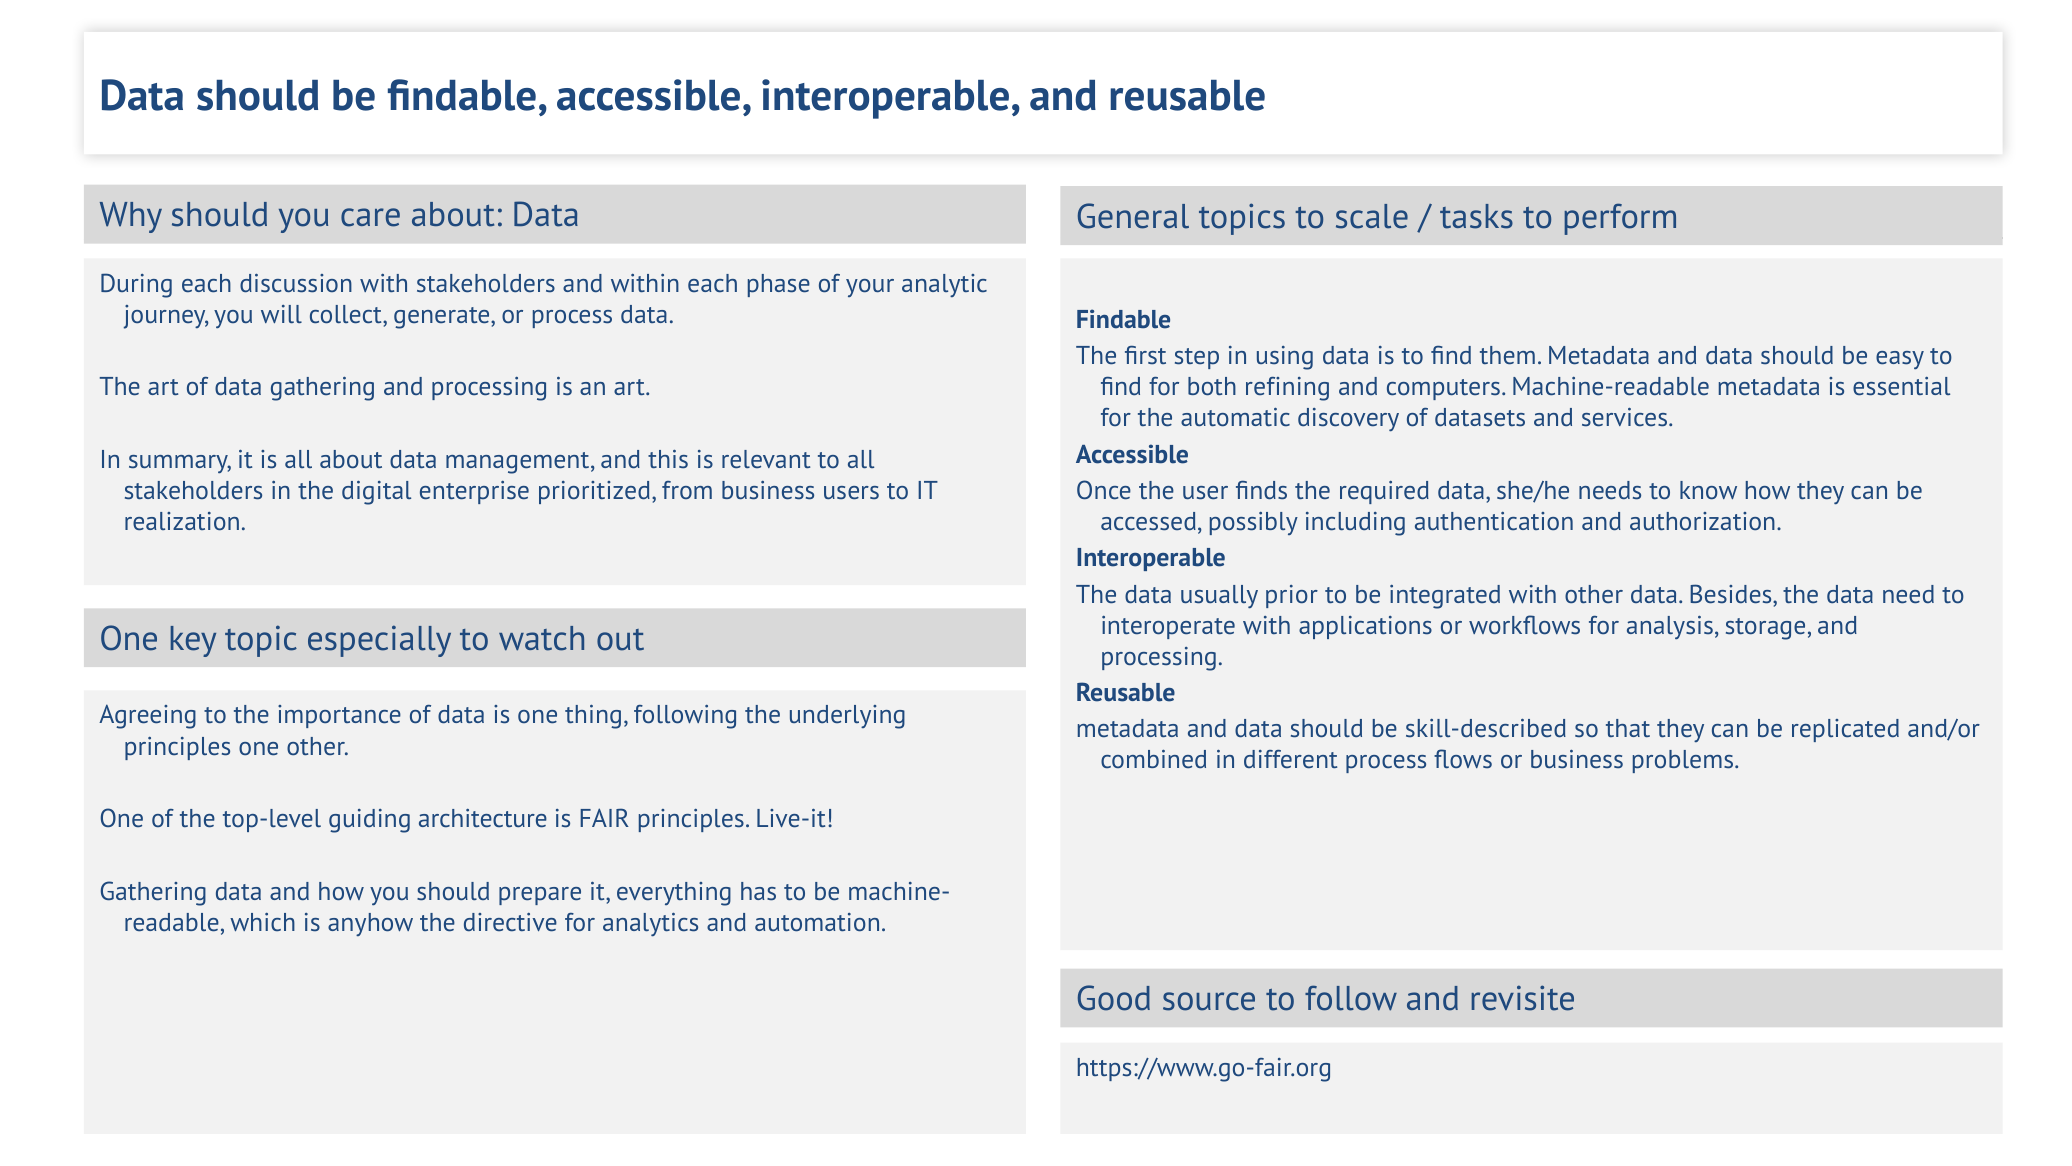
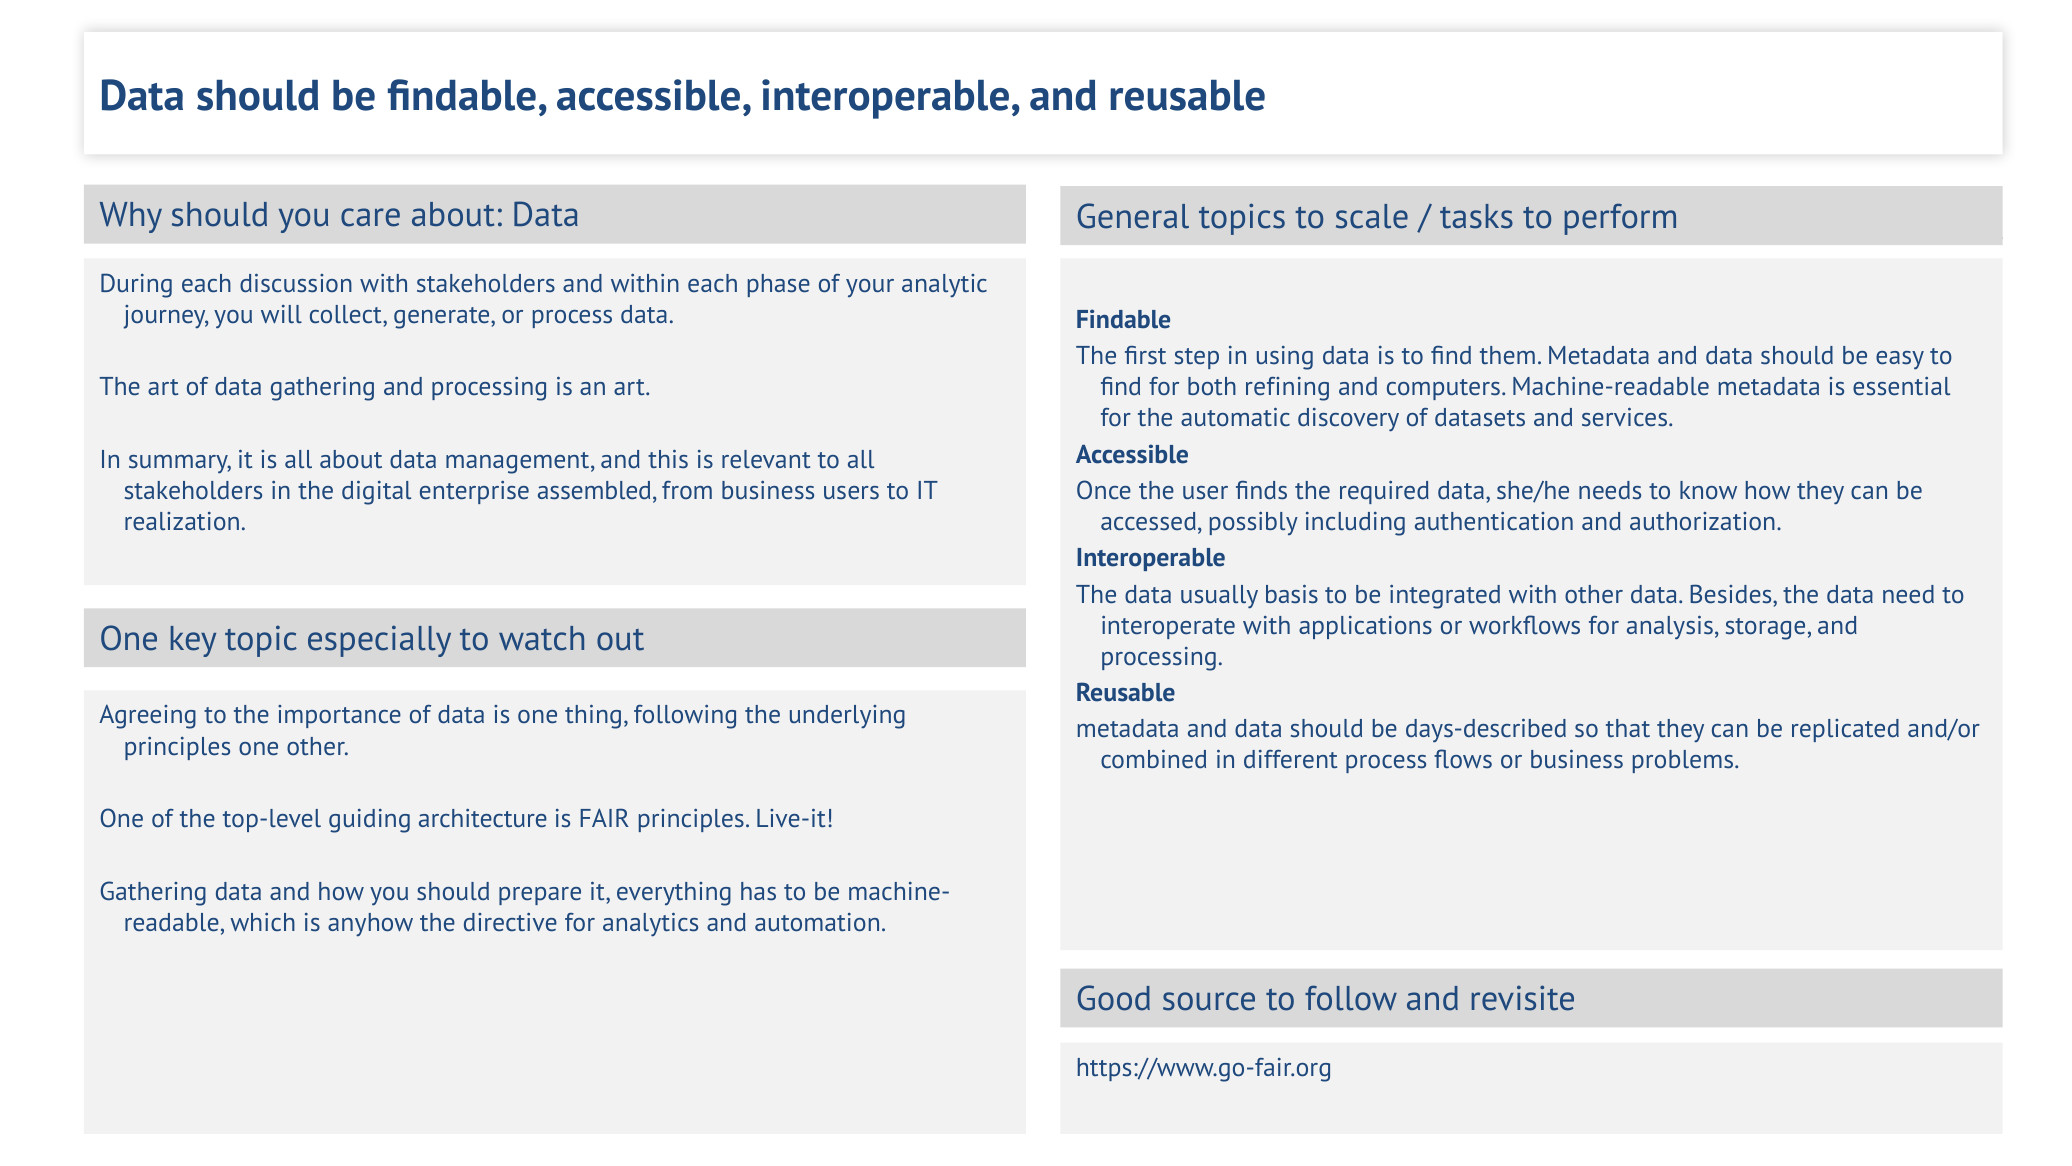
prioritized: prioritized -> assembled (597, 491)
prior: prior -> basis (1291, 594)
skill-described: skill-described -> days-described (1486, 729)
